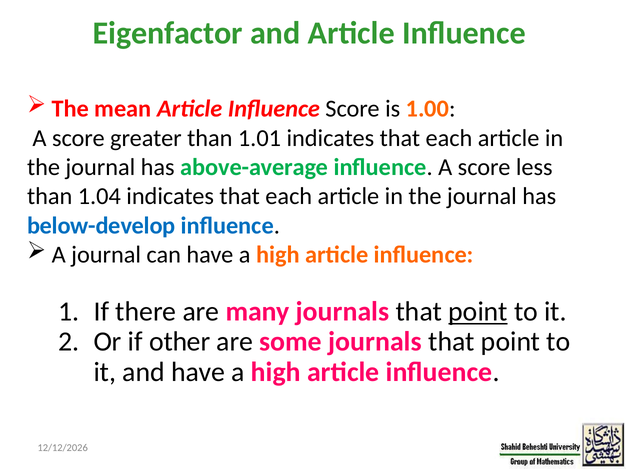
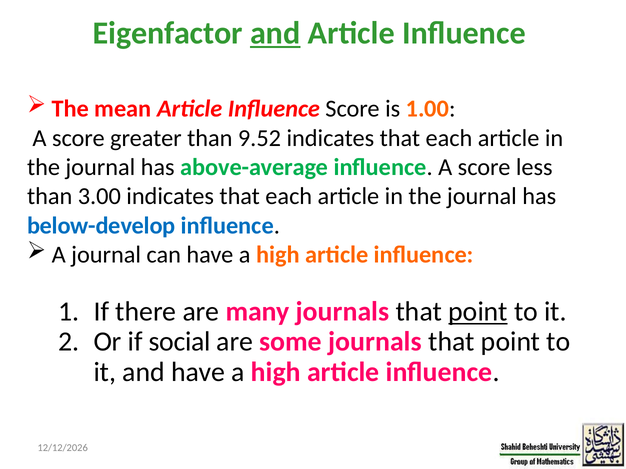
and underline: none -> present (275, 33)
1.01: 1.01 -> 9.52 (259, 138)
1.04: 1.04 -> 3.00 (99, 197)
other: other -> social (180, 342)
